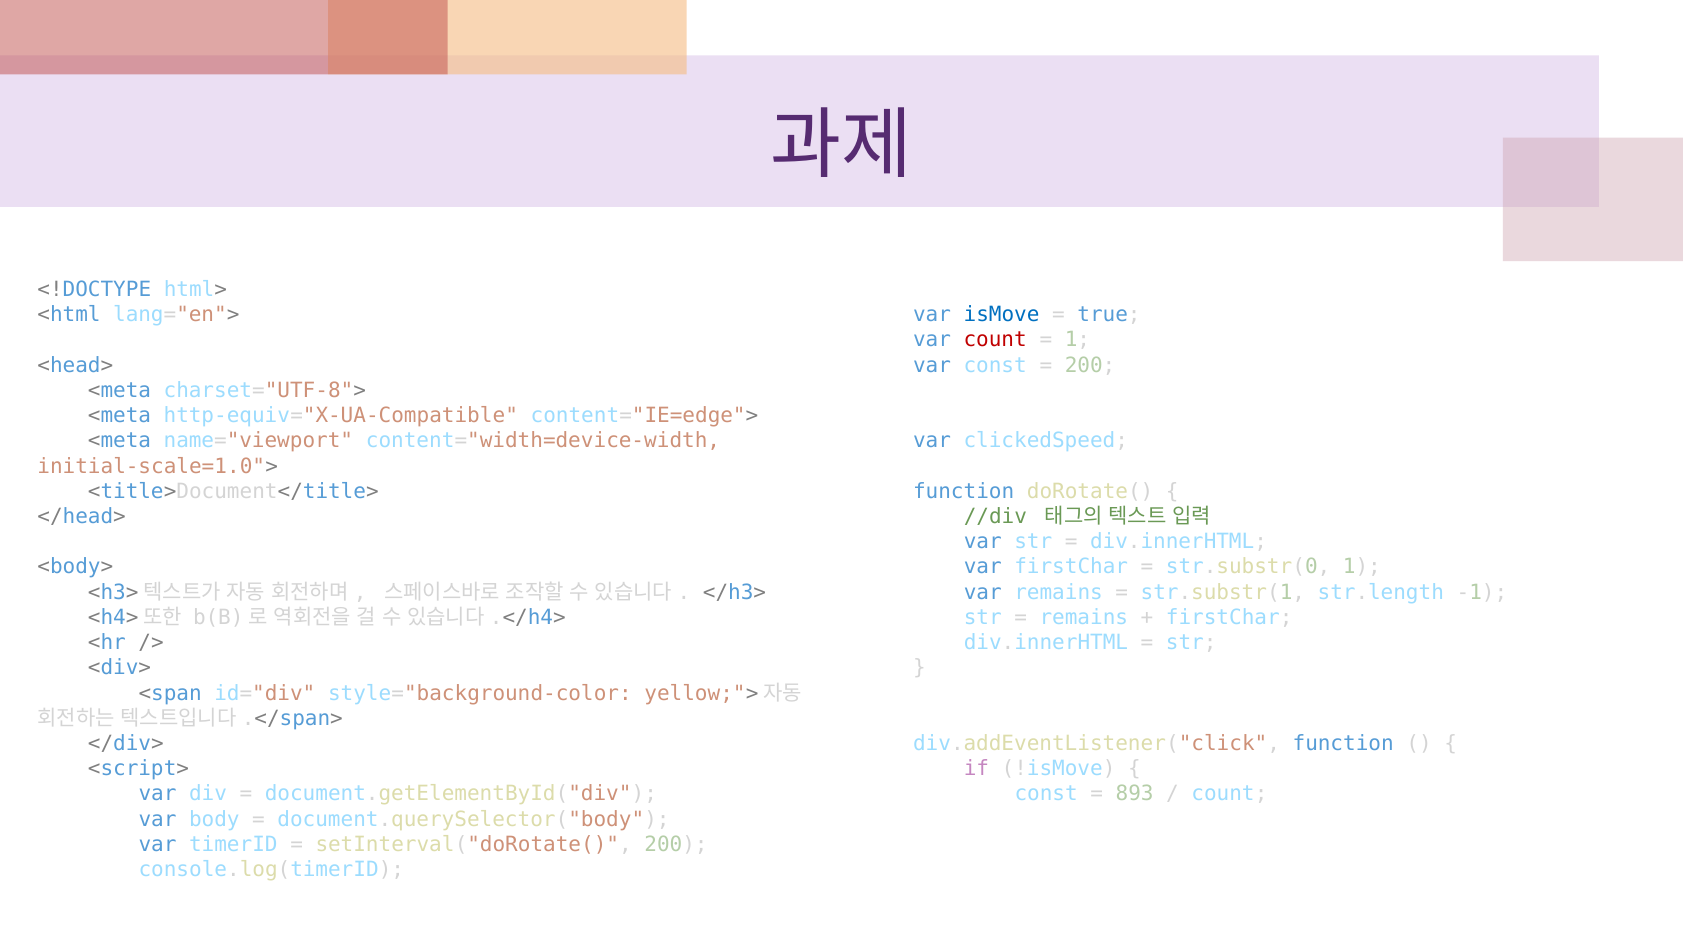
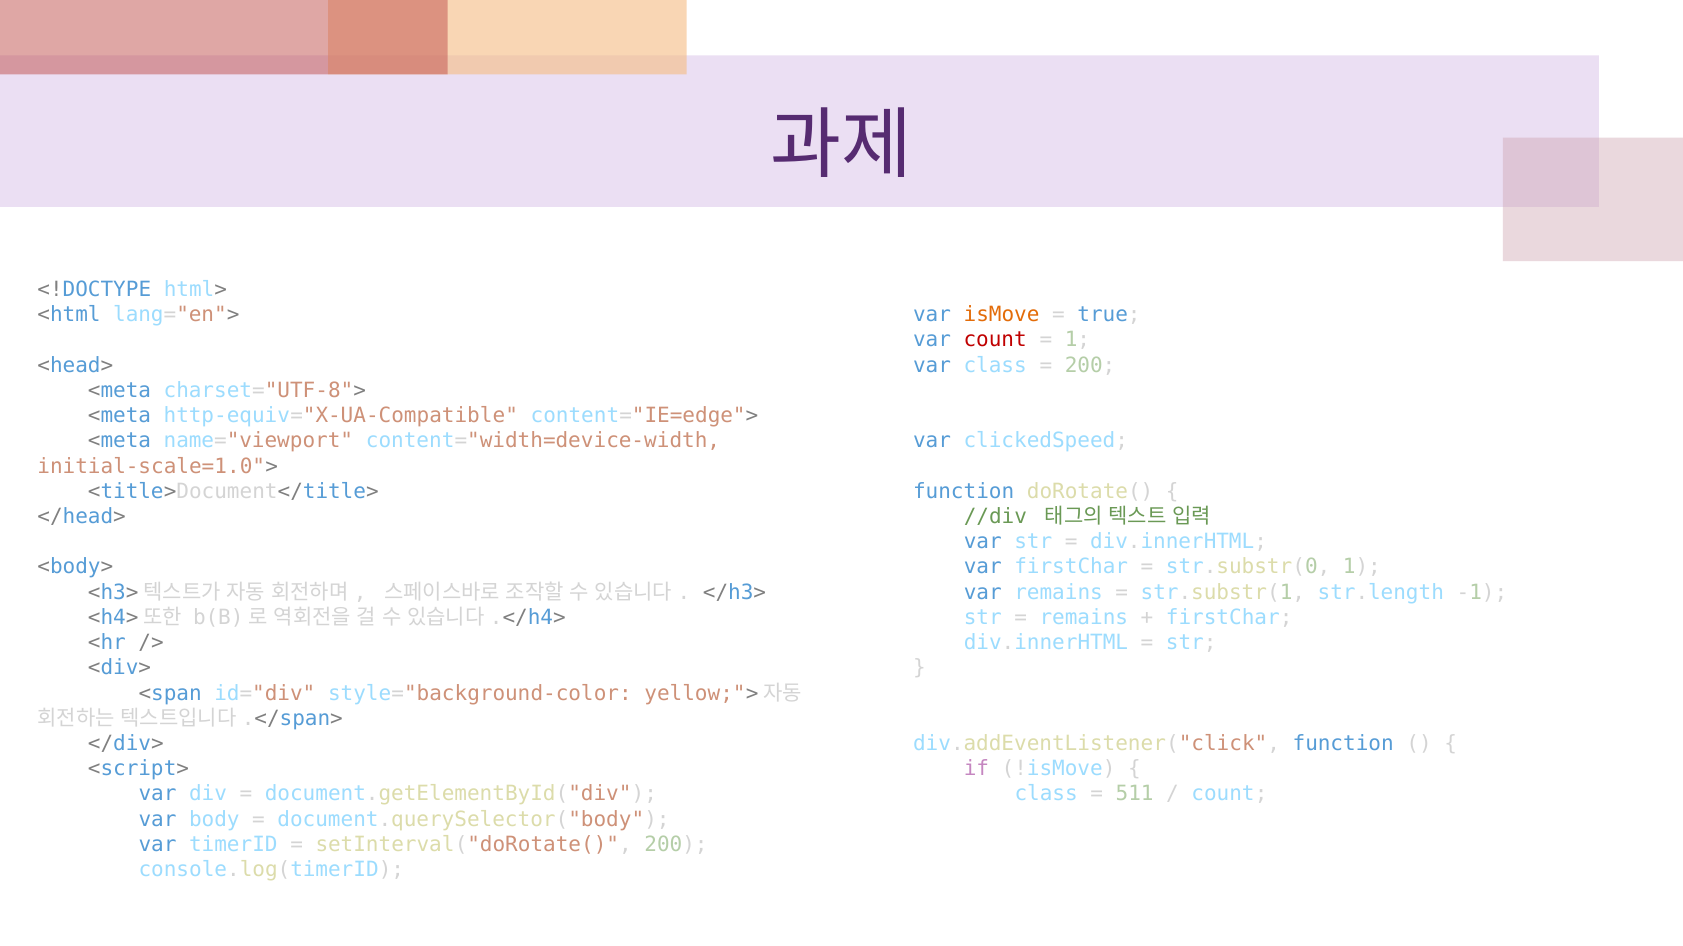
isMove colour: blue -> orange (1002, 315)
var const: const -> class (995, 365)
const: const -> class (1046, 795)
893: 893 -> 511 (1135, 795)
